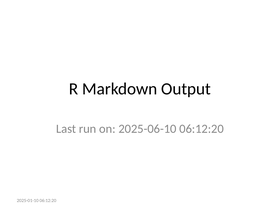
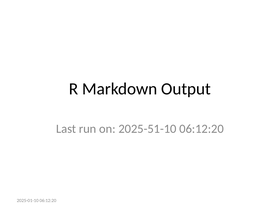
2025-06-10: 2025-06-10 -> 2025-51-10 (147, 129)
